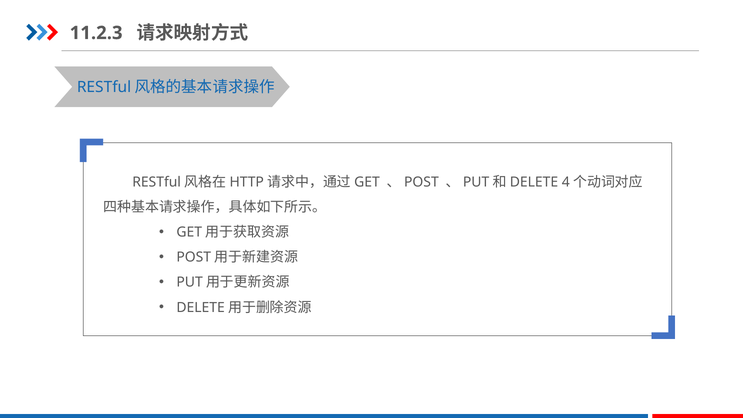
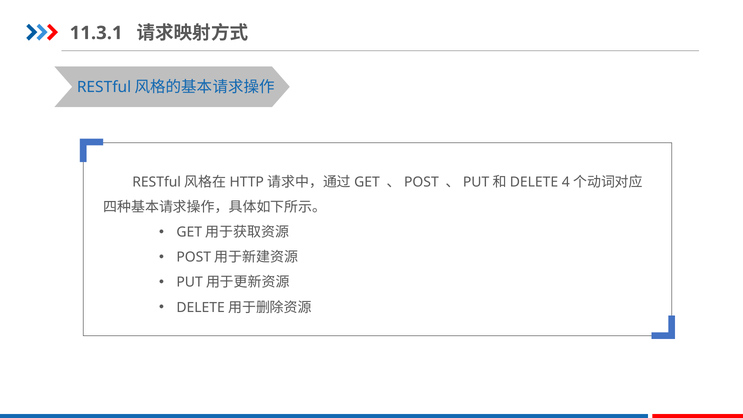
11.2.3: 11.2.3 -> 11.3.1 (96, 33)
